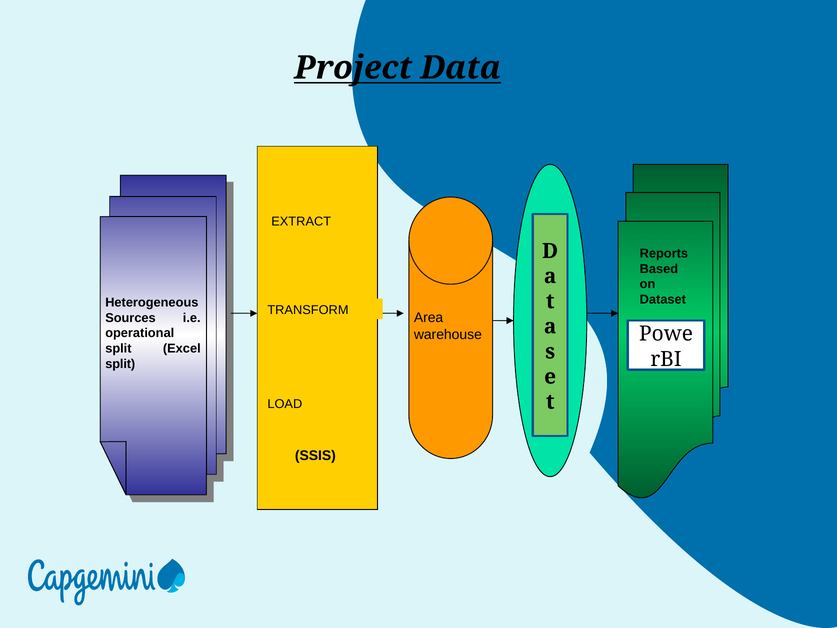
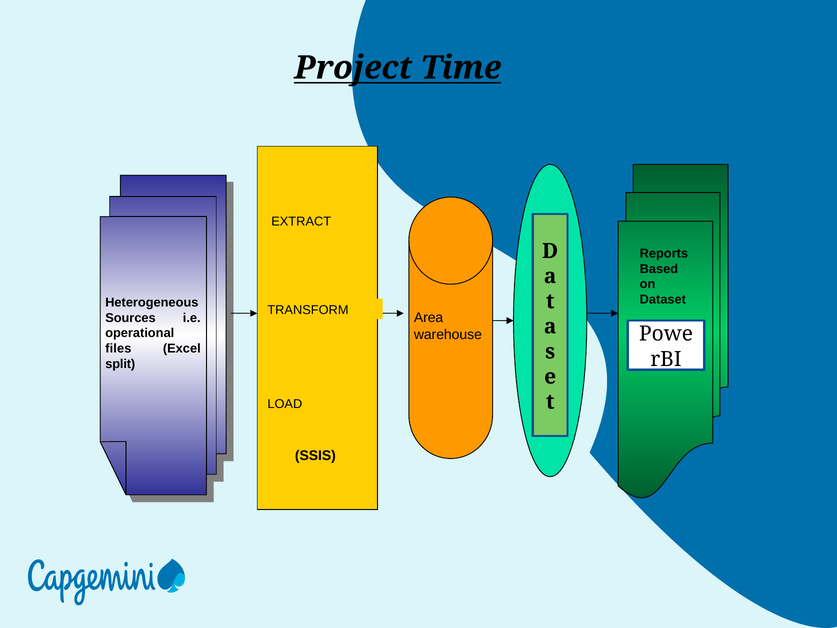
Data: Data -> Time (461, 68)
split: split -> files (118, 348)
